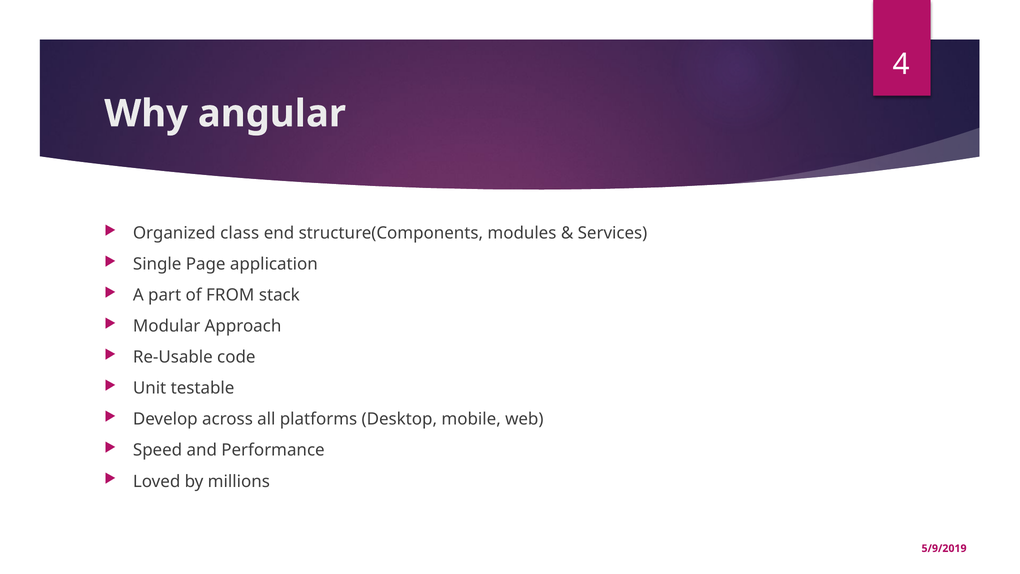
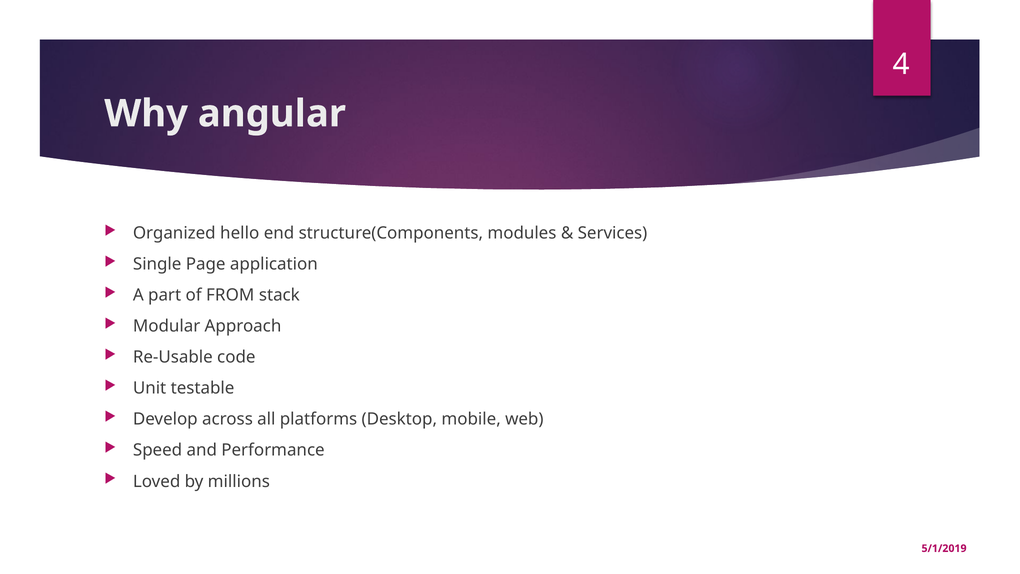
class: class -> hello (240, 233)
5/9/2019: 5/9/2019 -> 5/1/2019 (944, 548)
